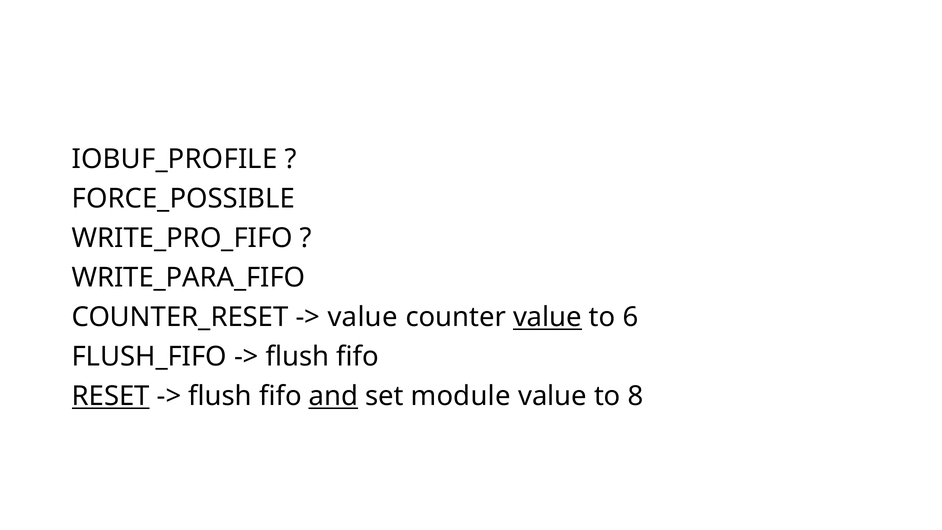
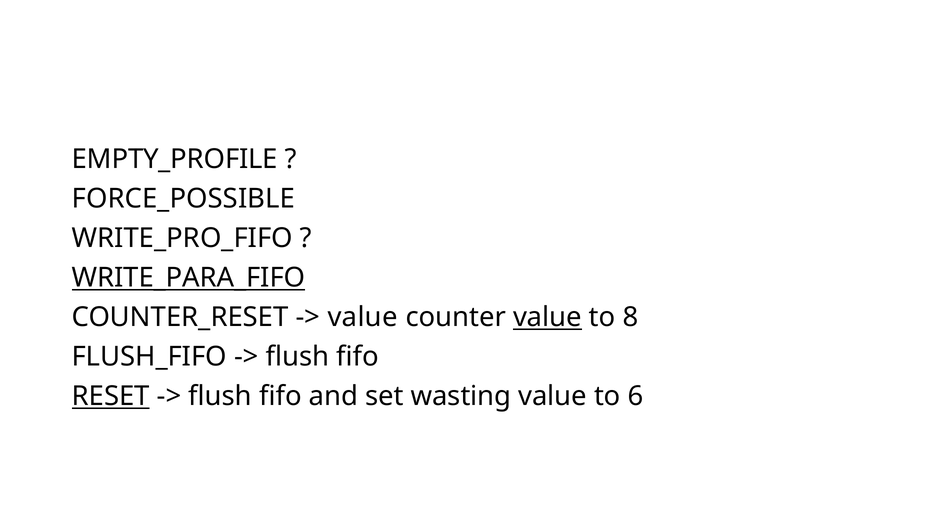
IOBUF_PROFILE: IOBUF_PROFILE -> EMPTY_PROFILE (175, 159)
WRITE_PARA_FIFO underline: none -> present (189, 278)
6: 6 -> 8 (630, 317)
and underline: present -> none (333, 396)
module: module -> wasting (461, 396)
8: 8 -> 6 (636, 396)
